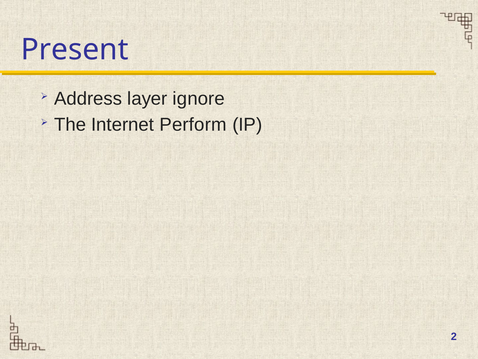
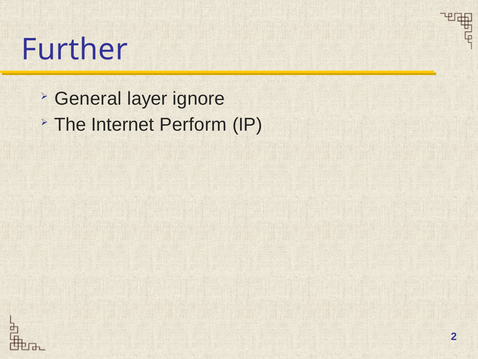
Present: Present -> Further (75, 49)
Address: Address -> General (88, 99)
